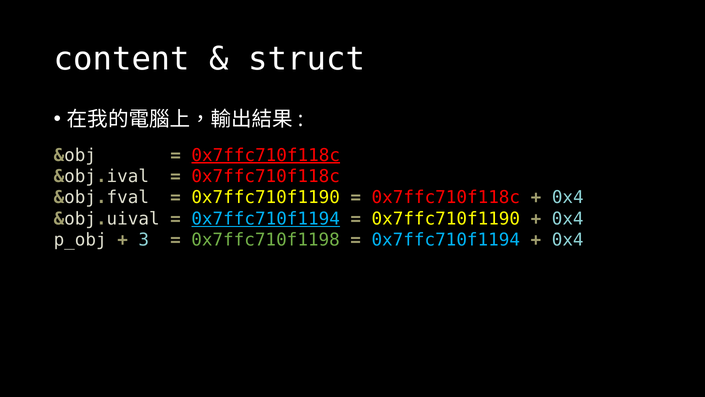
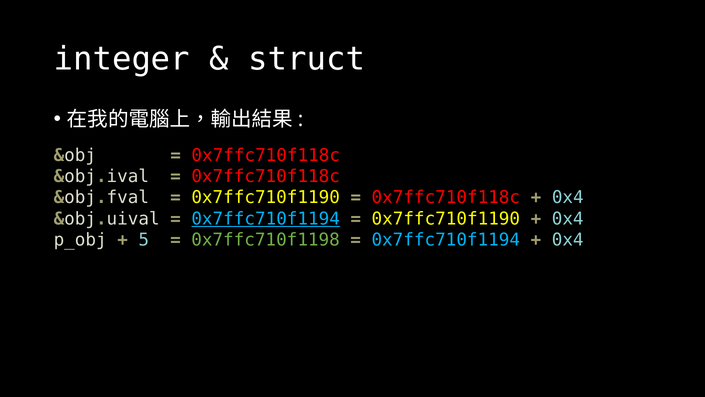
content: content -> integer (122, 59)
0x7ffc710f118c underline: present -> none (266, 155)
3: 3 -> 5 (144, 240)
